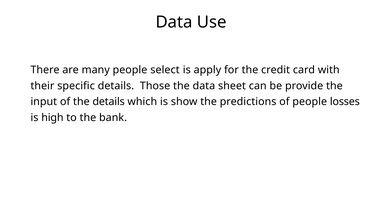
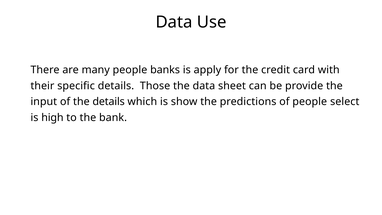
select: select -> banks (165, 70)
losses: losses -> select (345, 102)
